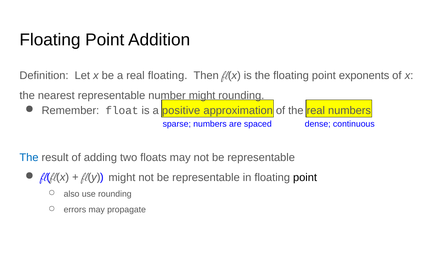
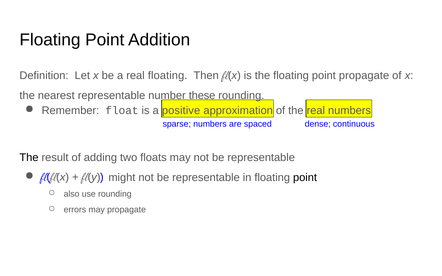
point exponents: exponents -> propagate (364, 76)
number might: might -> these (202, 96)
The colour: blue -> black (29, 158)
